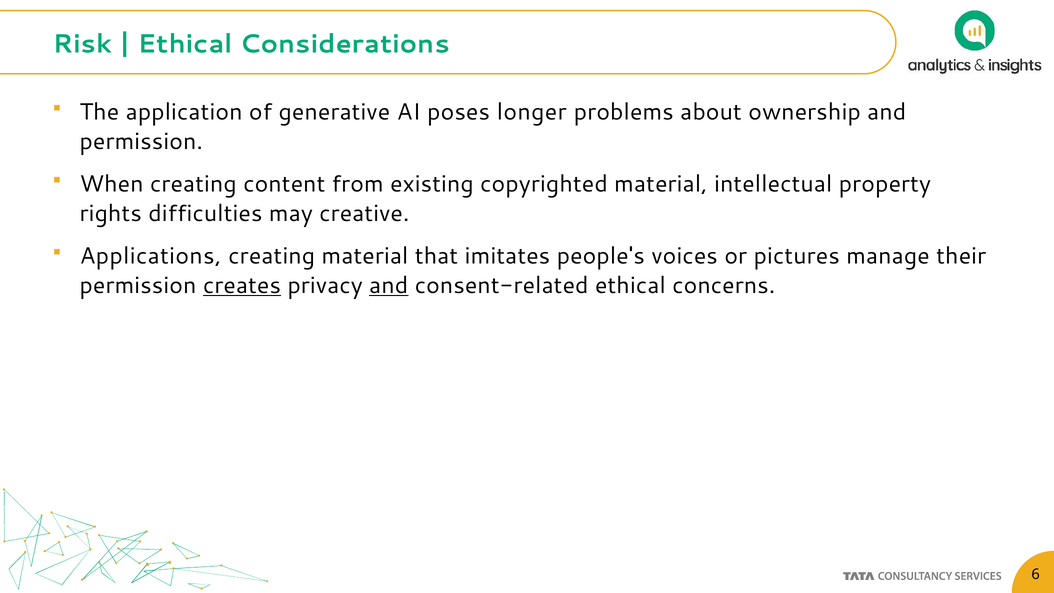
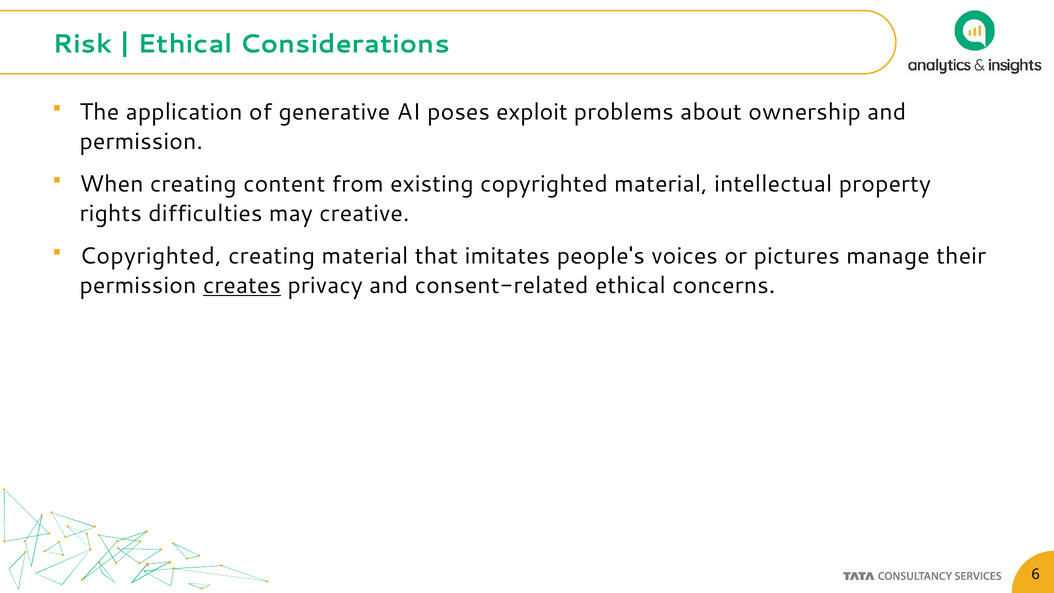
longer: longer -> exploit (532, 112)
Applications: Applications -> Copyrighted (151, 256)
and underline: present -> none (389, 286)
